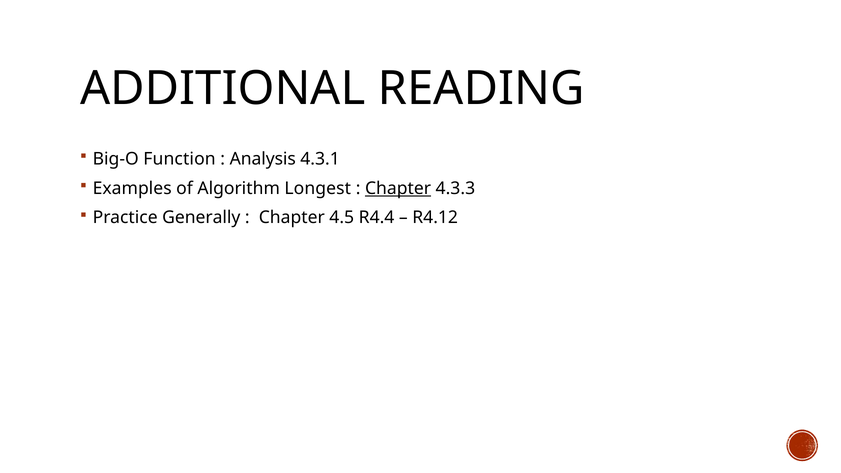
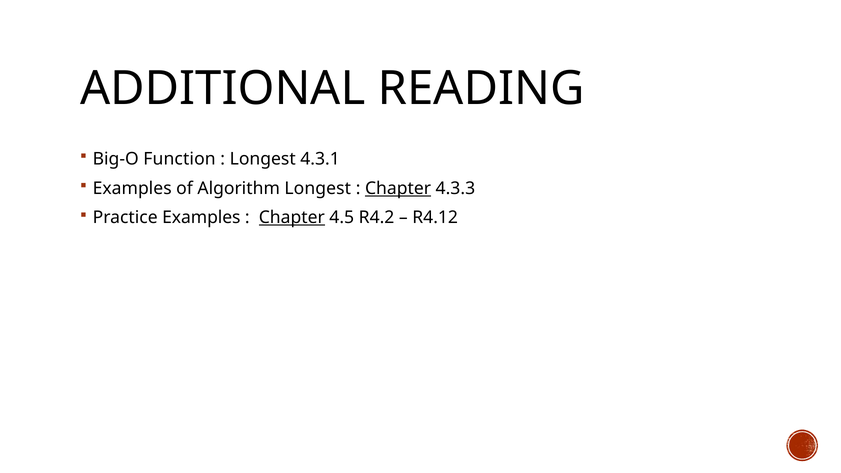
Analysis: Analysis -> Longest (263, 159)
Practice Generally: Generally -> Examples (201, 218)
Chapter underline: none -> present (292, 218)
R4.4: R4.4 -> R4.2 (377, 218)
